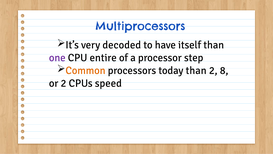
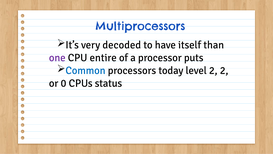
step: step -> puts (194, 58)
Common colour: orange -> blue (85, 70)
today than: than -> level (196, 70)
2 8: 8 -> 2 (224, 70)
or 2: 2 -> 0 (63, 83)
speed: speed -> status (108, 83)
